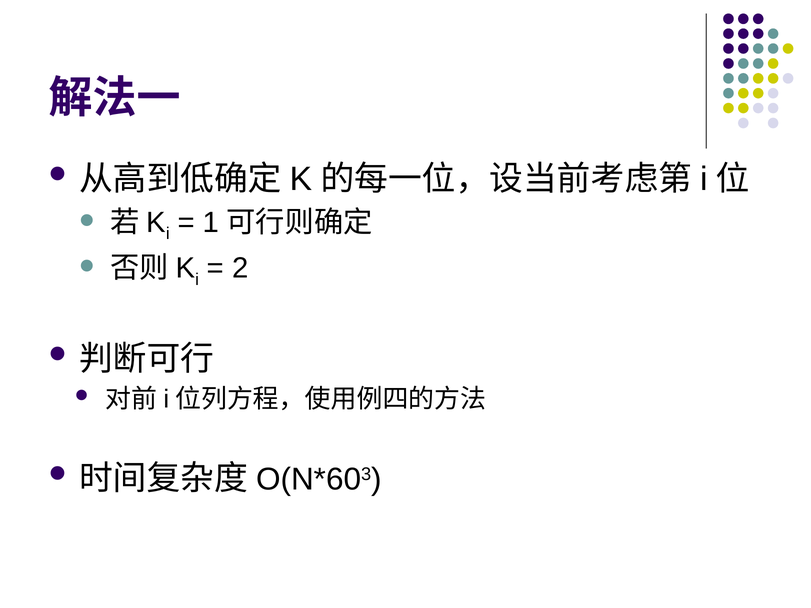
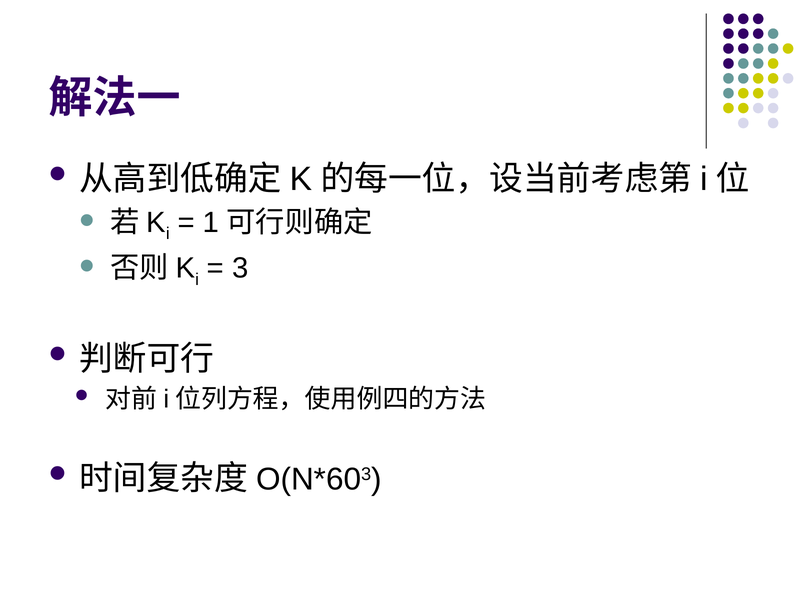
2: 2 -> 3 (240, 268)
